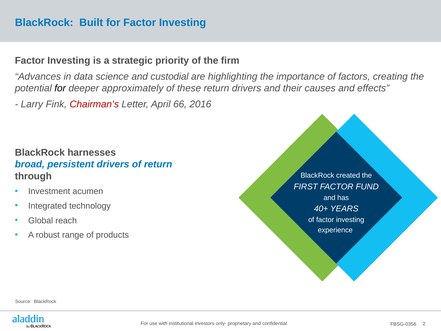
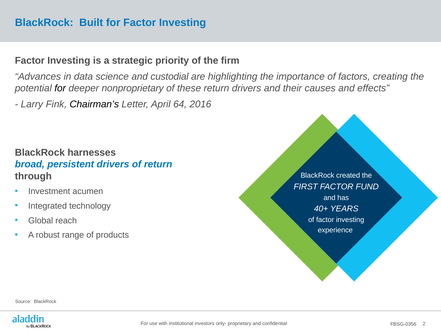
approximately: approximately -> nonproprietary (133, 88)
Chairman’s colour: red -> black (94, 104)
66: 66 -> 64 (180, 104)
